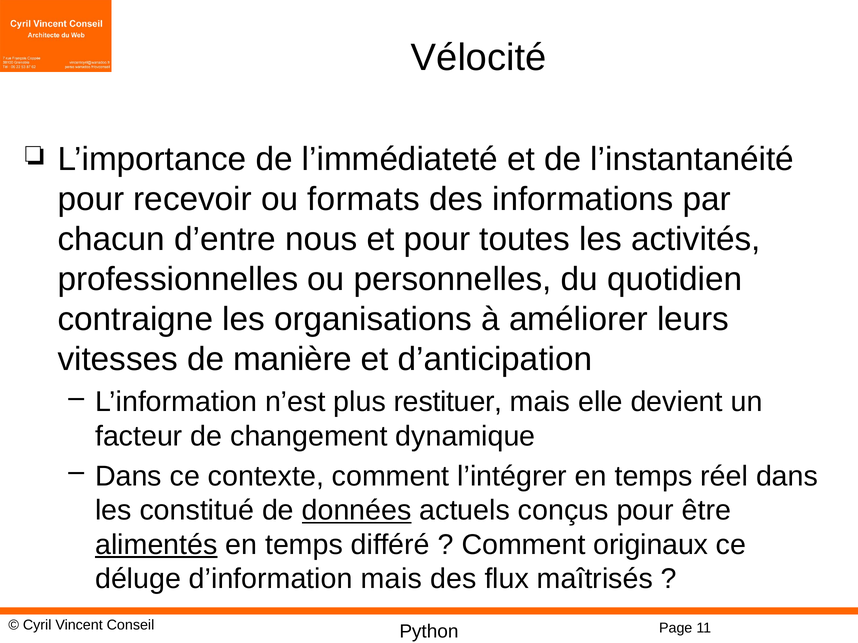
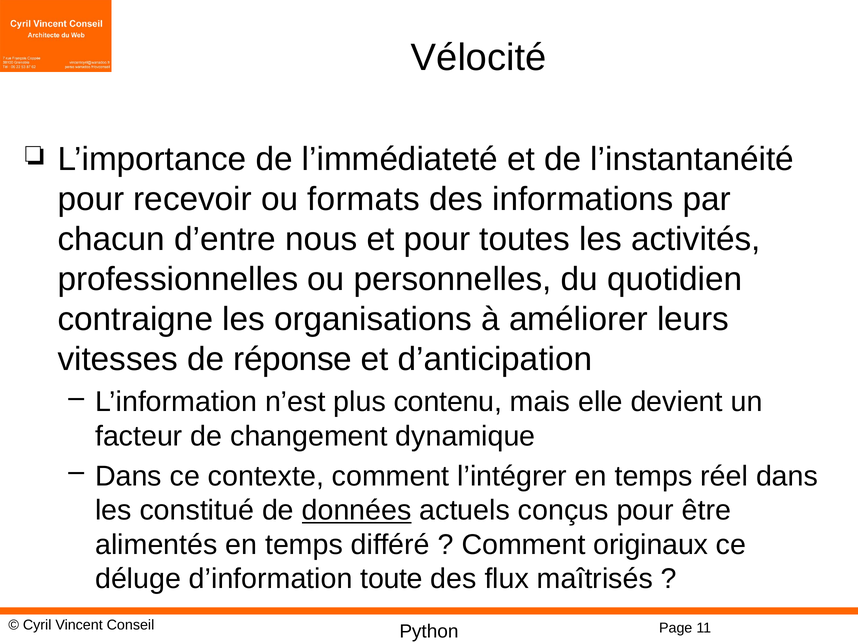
manière: manière -> réponse (293, 360)
restituer: restituer -> contenu (448, 402)
alimentés underline: present -> none (156, 545)
d’information mais: mais -> toute (392, 579)
